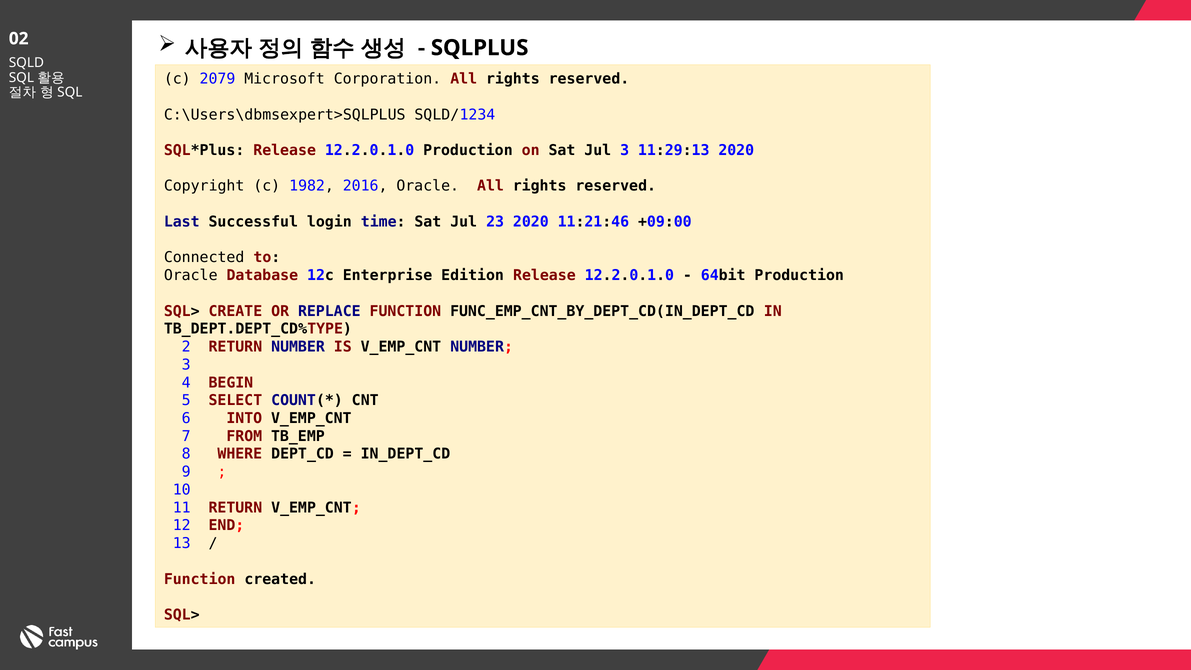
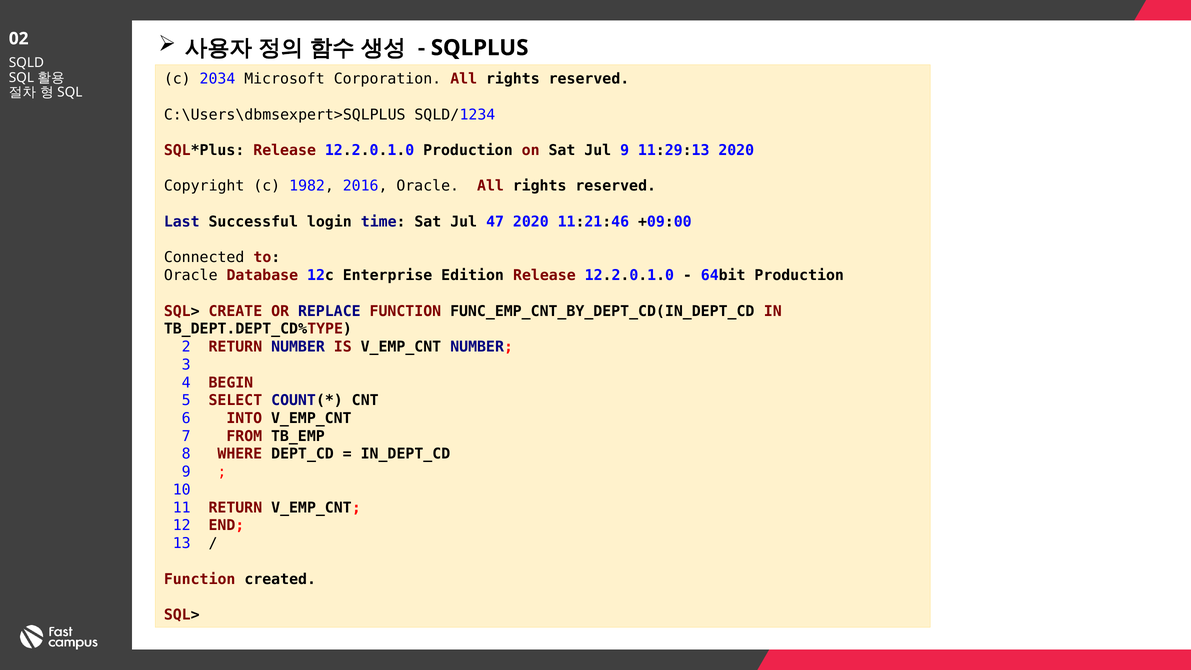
2079: 2079 -> 2034 (217, 79)
Jul 3: 3 -> 9 (625, 150)
23: 23 -> 47 (495, 222)
